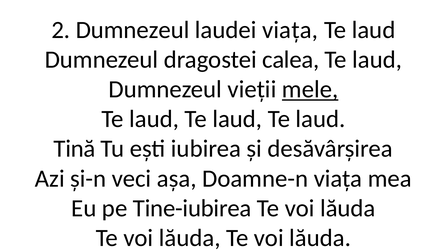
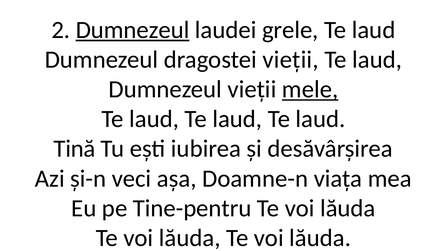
Dumnezeul underline: none -> present (133, 30)
laudei viața: viața -> grele (290, 30)
dragostei calea: calea -> vieții (291, 60)
Tine-iubirea: Tine-iubirea -> Tine-pentru (192, 209)
